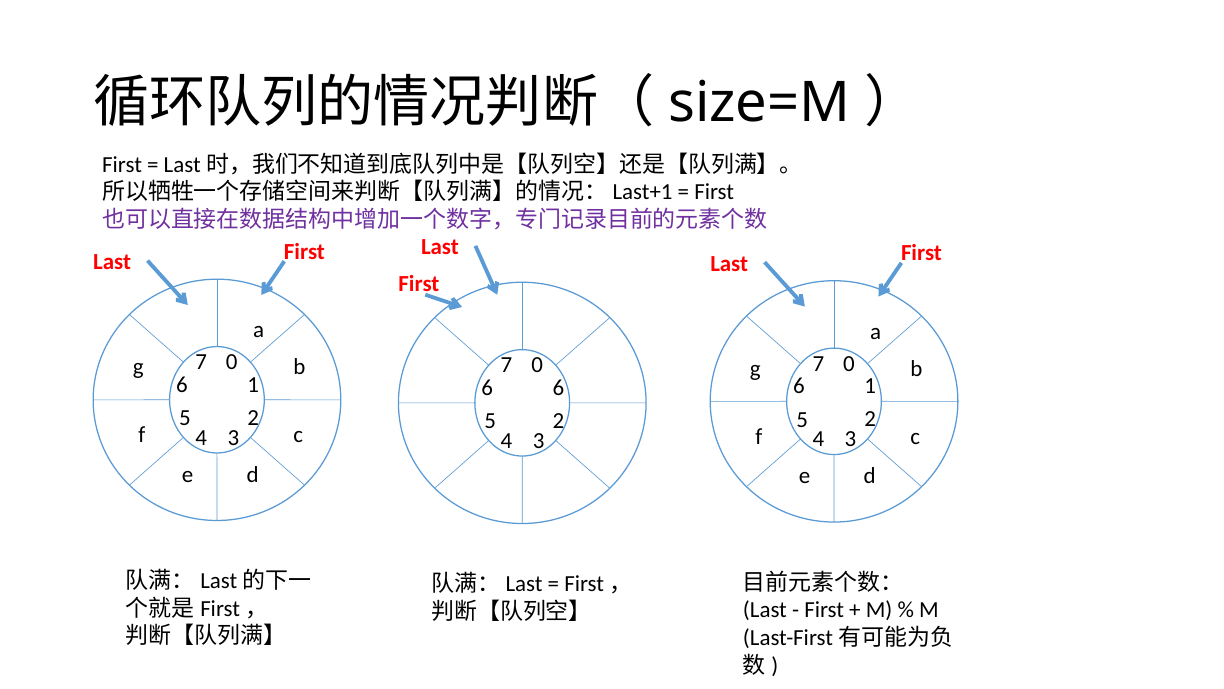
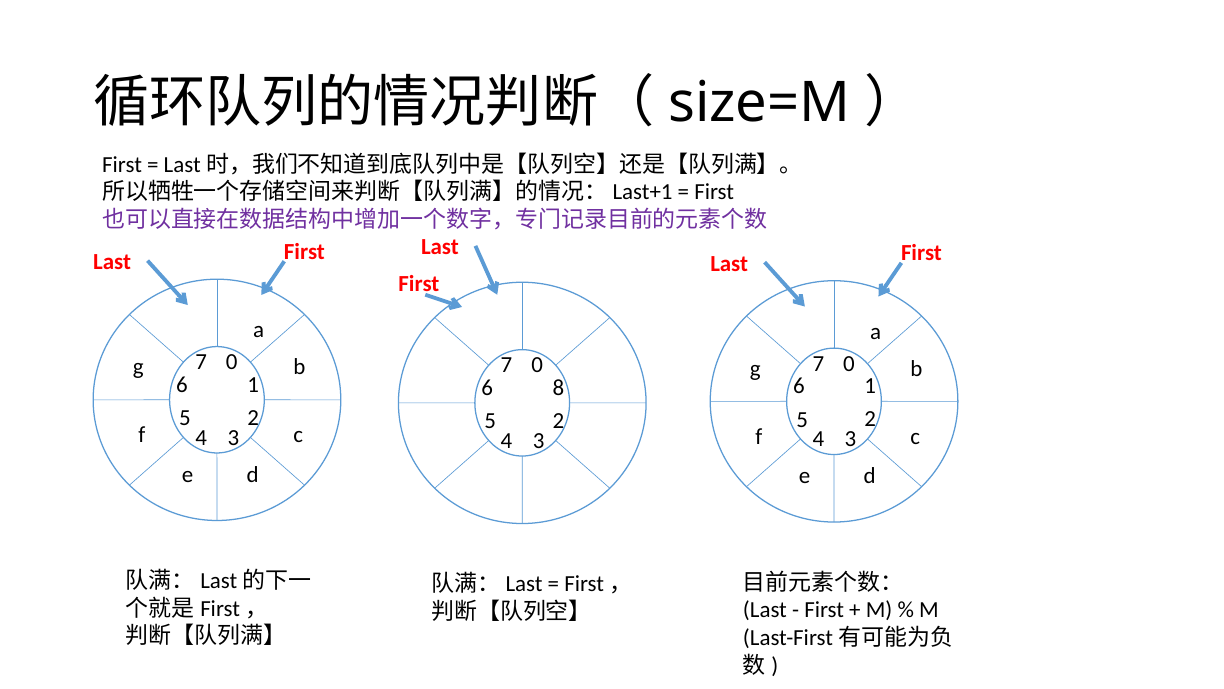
6 6: 6 -> 8 (558, 388)
